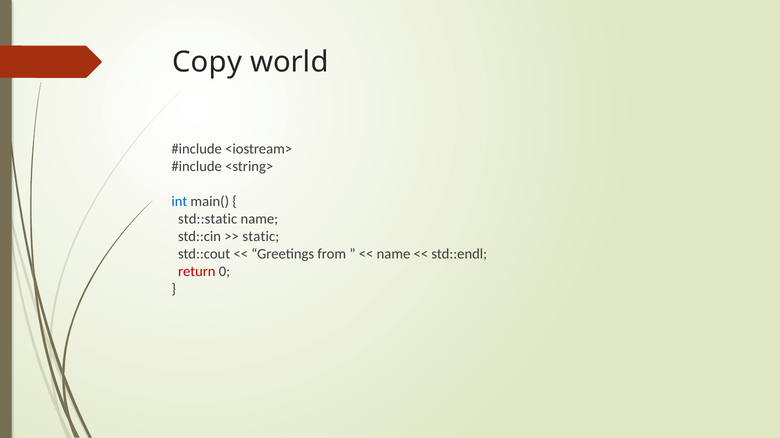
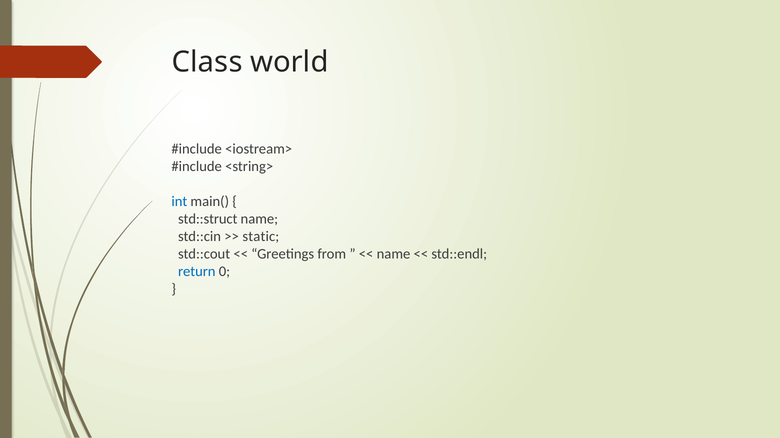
Copy: Copy -> Class (207, 62)
std::static: std::static -> std::struct (208, 219)
return colour: red -> blue (197, 272)
